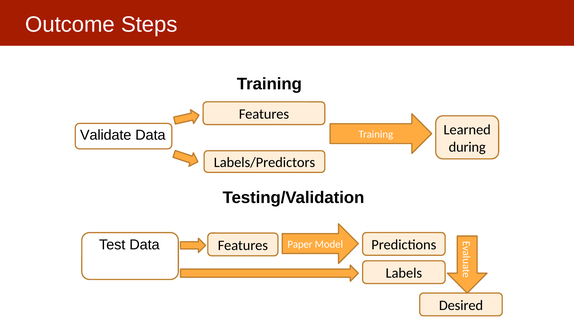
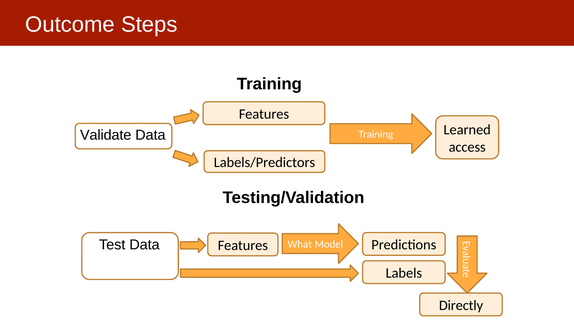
during: during -> access (467, 147)
Paper: Paper -> What (300, 244)
Desired: Desired -> Directly (461, 305)
